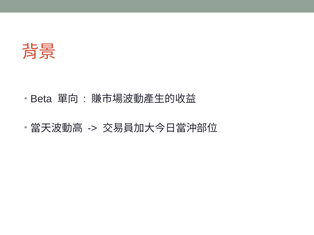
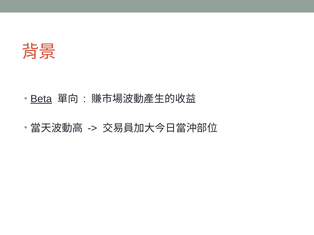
Beta underline: none -> present (41, 99)
